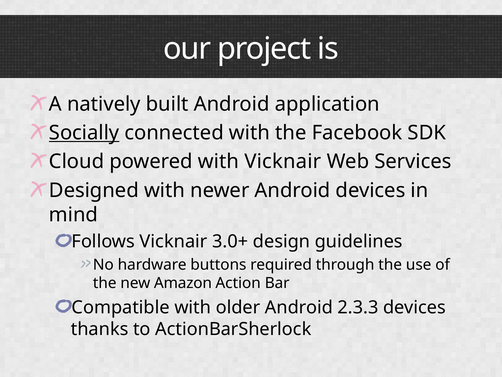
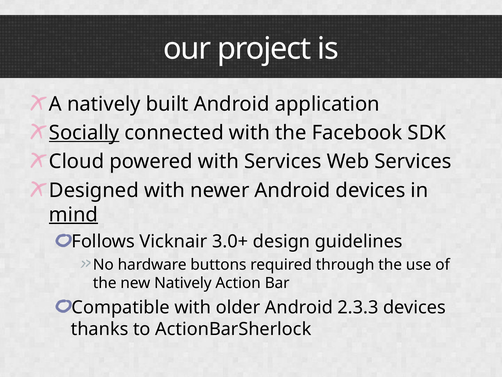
with Vicknair: Vicknair -> Services (283, 161)
mind underline: none -> present (73, 214)
new Amazon: Amazon -> Natively (183, 283)
